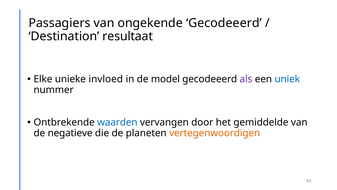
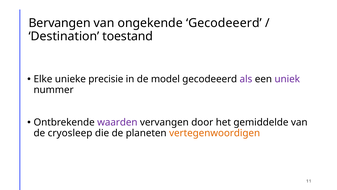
Passagiers: Passagiers -> Bervangen (60, 23)
resultaat: resultaat -> toestand (128, 36)
invloed: invloed -> precisie (106, 79)
uniek colour: blue -> purple (287, 79)
waarden colour: blue -> purple (117, 122)
negatieve: negatieve -> cryosleep (70, 133)
